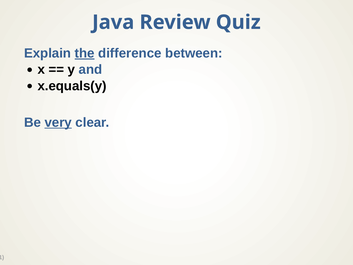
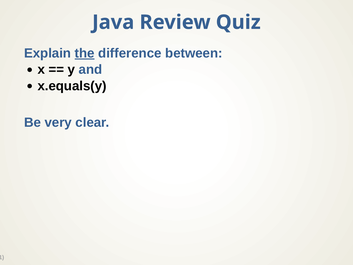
very underline: present -> none (58, 122)
